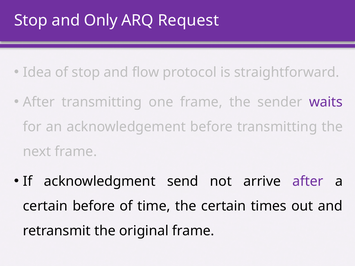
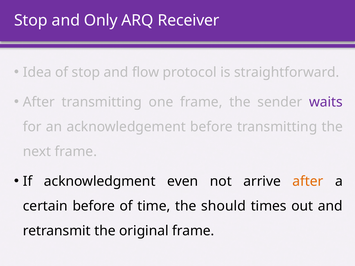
Request: Request -> Receiver (189, 21)
send: send -> even (183, 181)
after colour: purple -> orange (308, 181)
the certain: certain -> should (224, 206)
